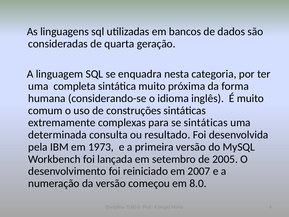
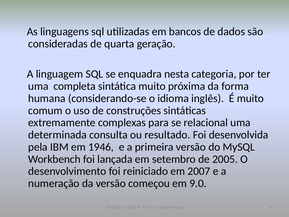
se sintáticas: sintáticas -> relacional (206, 123)
1973: 1973 -> 1946 (101, 147)
8.0: 8.0 -> 9.0 (198, 183)
